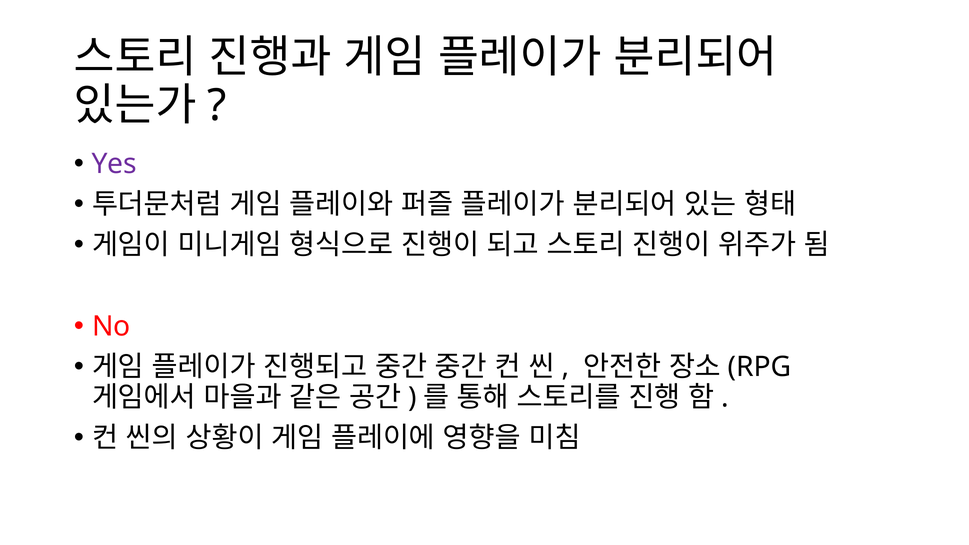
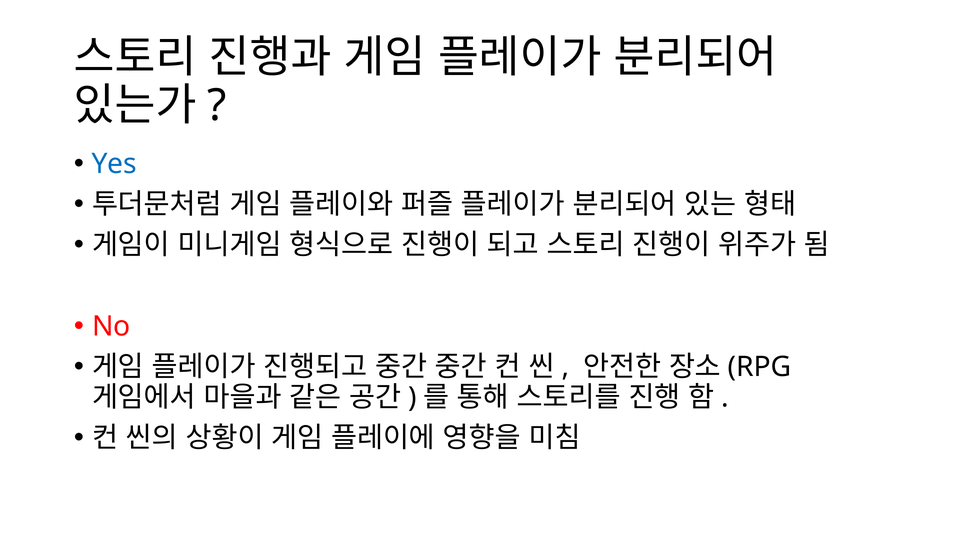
Yes colour: purple -> blue (114, 164)
